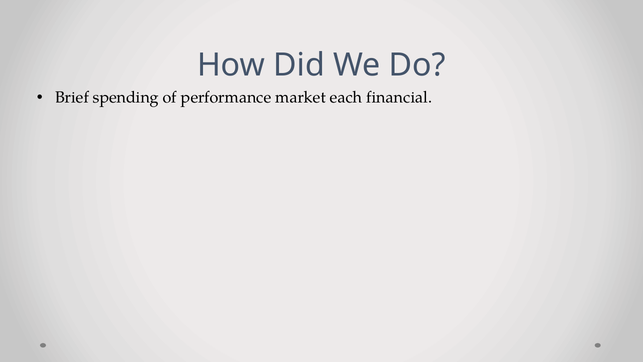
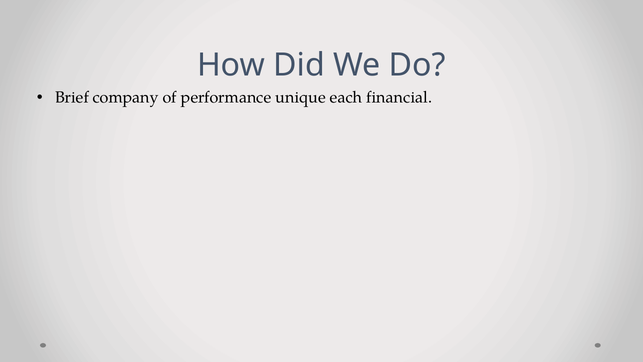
spending: spending -> company (126, 98)
market: market -> unique (301, 98)
